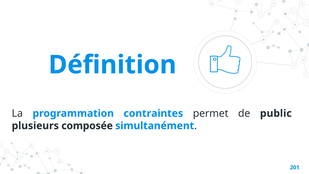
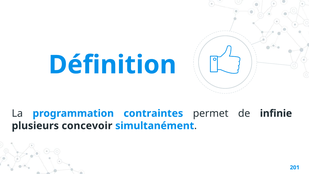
public: public -> infinie (276, 113)
composée: composée -> concevoir (87, 126)
